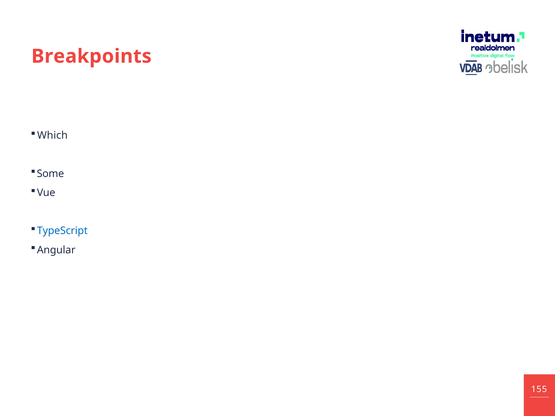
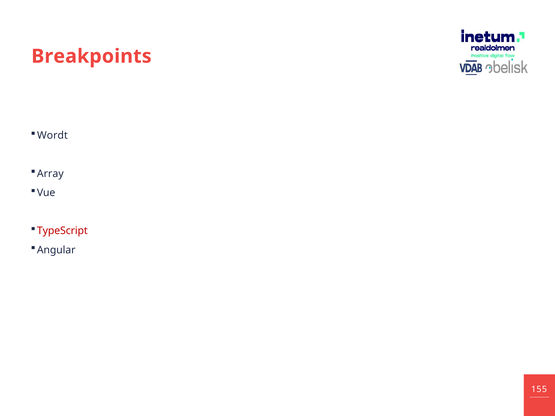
Which: Which -> Wordt (52, 136)
Some: Some -> Array (50, 174)
TypeScript colour: blue -> red (62, 231)
